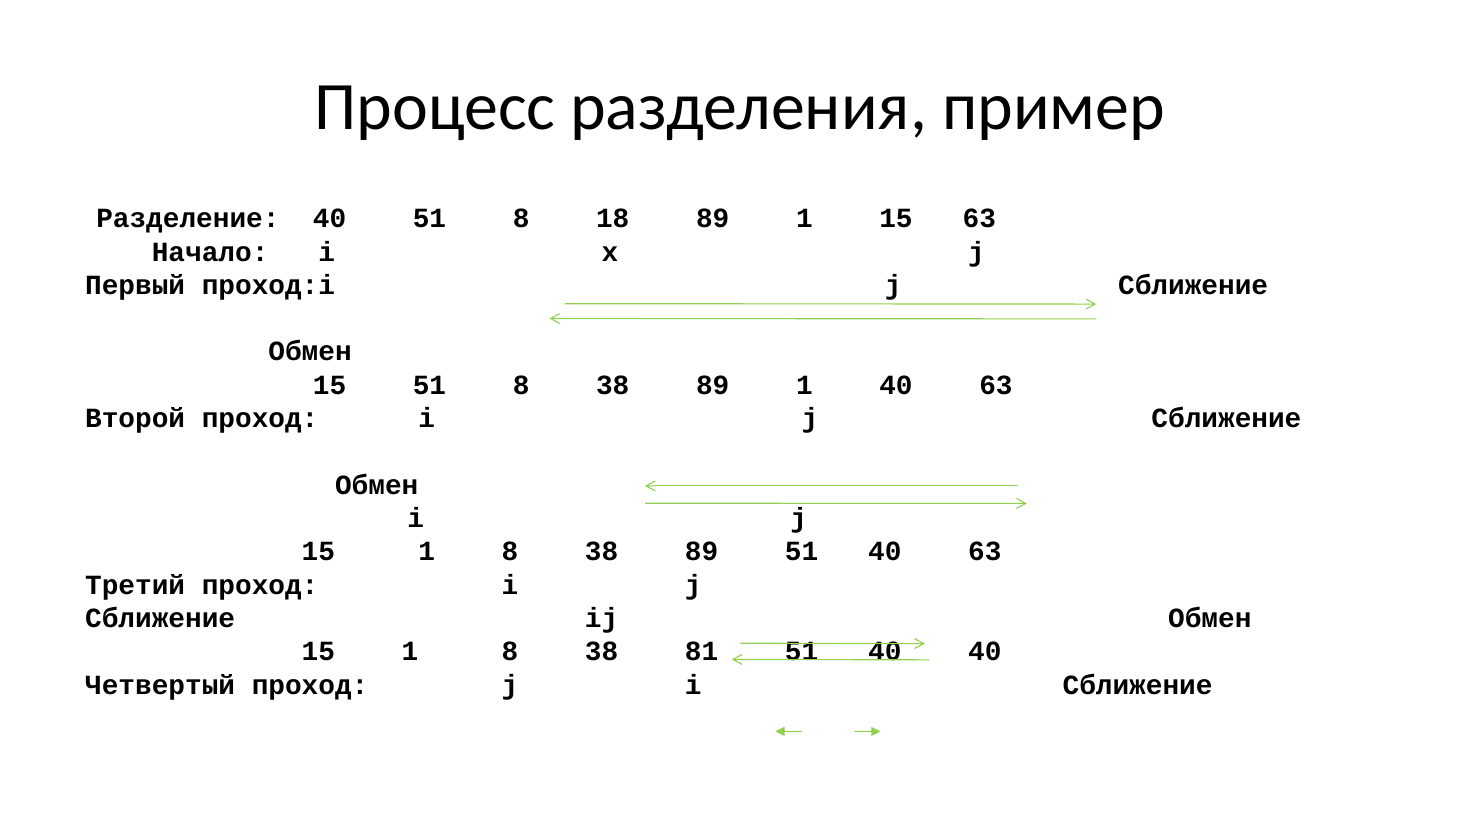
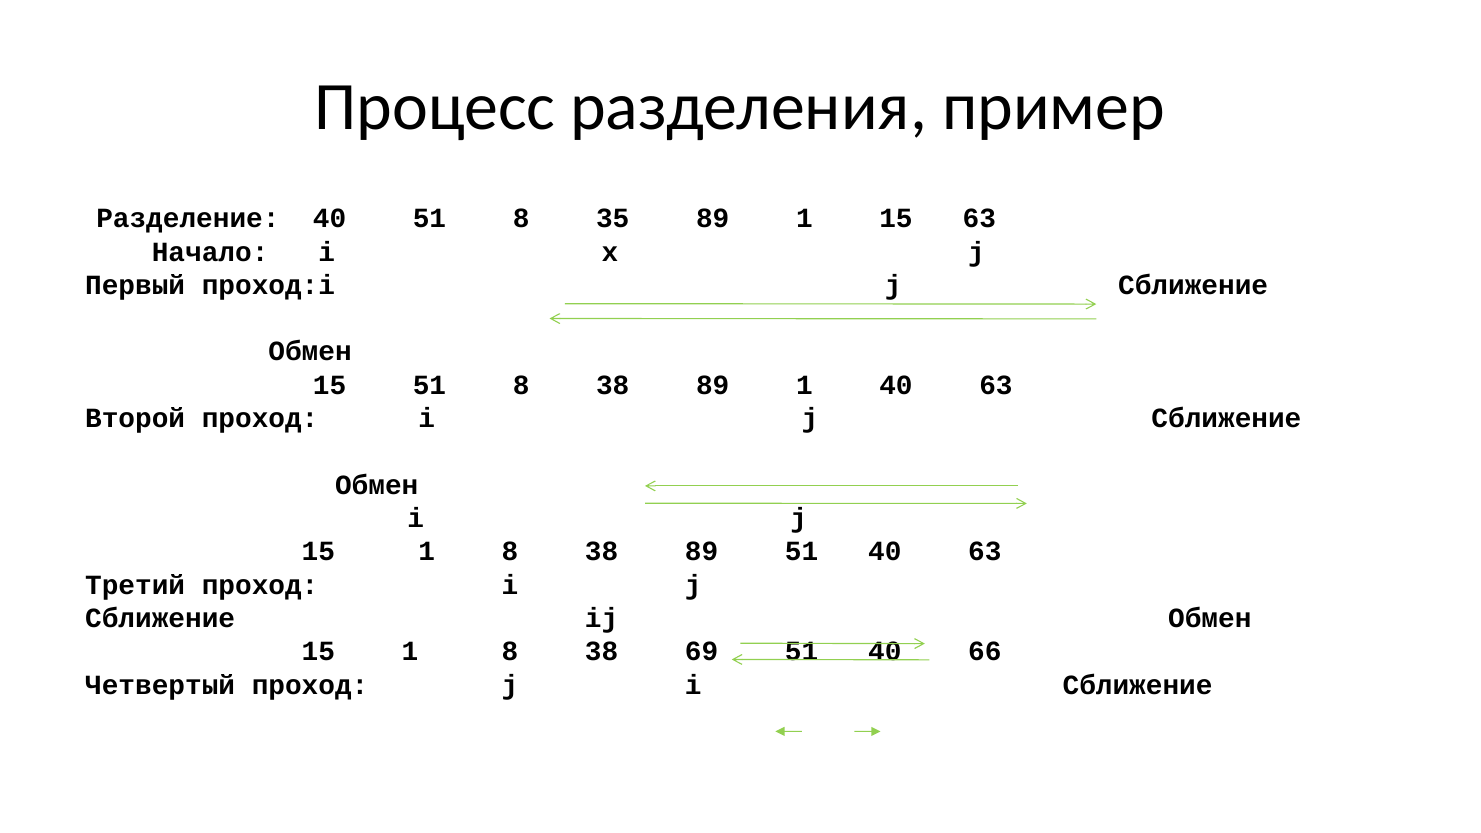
18: 18 -> 35 (613, 219)
81: 81 -> 69 (702, 652)
40 40: 40 -> 66 (985, 652)
